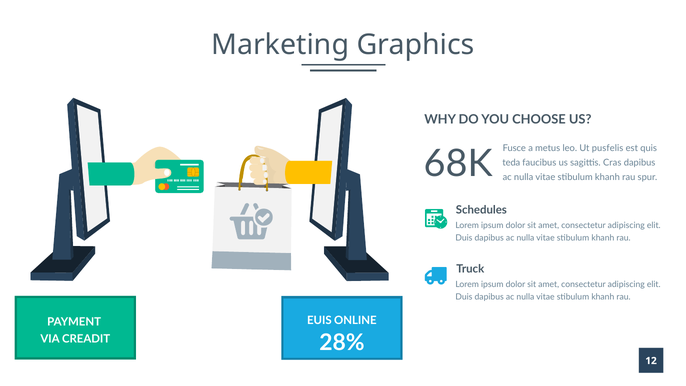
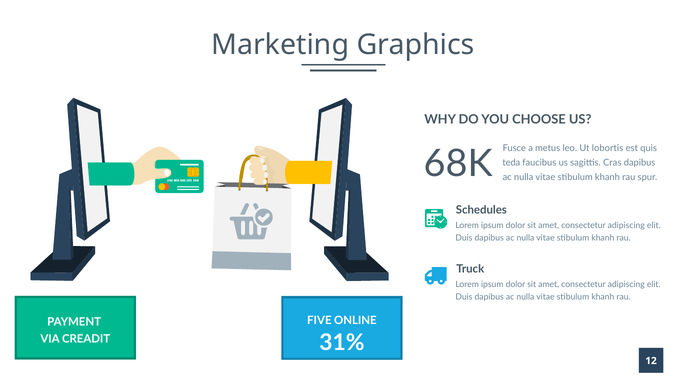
pusfelis: pusfelis -> lobortis (608, 148)
EUIS: EUIS -> FIVE (319, 320)
28%: 28% -> 31% (342, 343)
